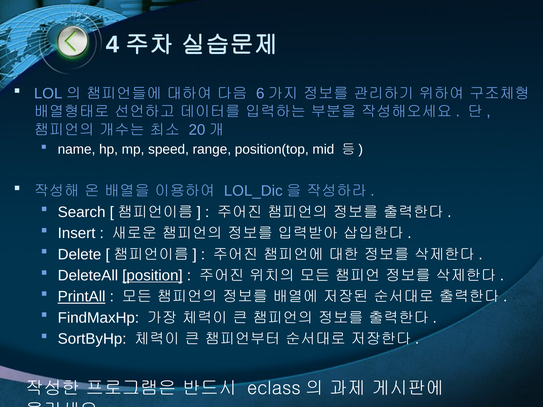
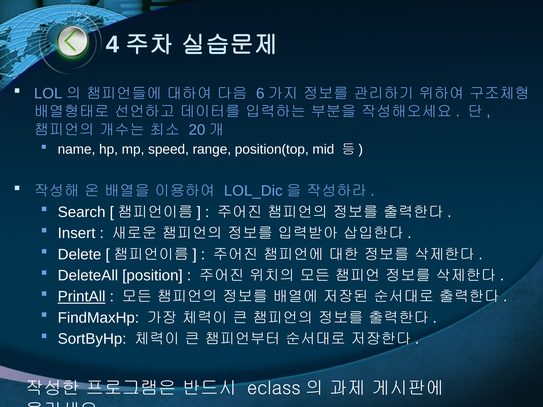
position underline: present -> none (152, 276)
